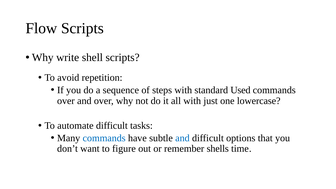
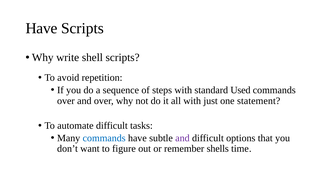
Flow: Flow -> Have (41, 28)
lowercase: lowercase -> statement (259, 101)
and colour: blue -> purple (182, 138)
